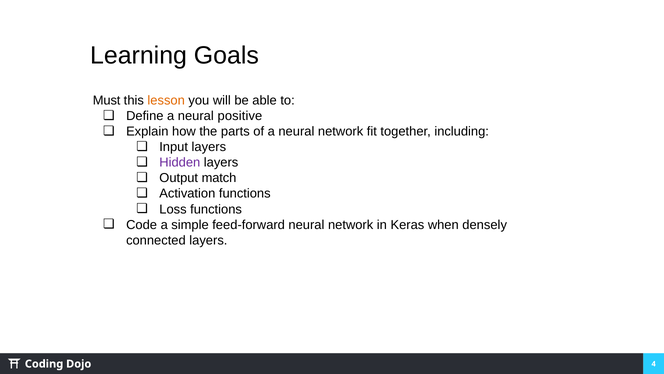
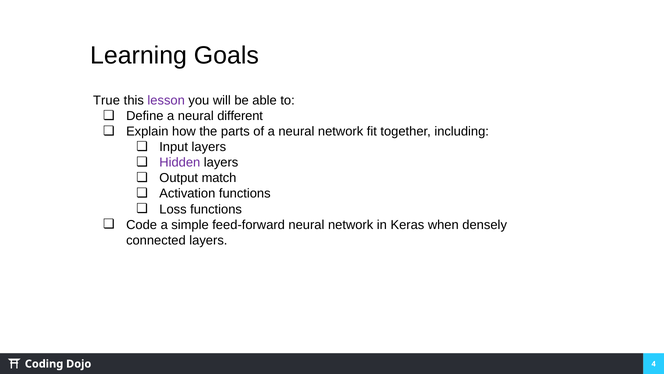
Must: Must -> True (107, 100)
lesson colour: orange -> purple (166, 100)
positive: positive -> different (240, 116)
